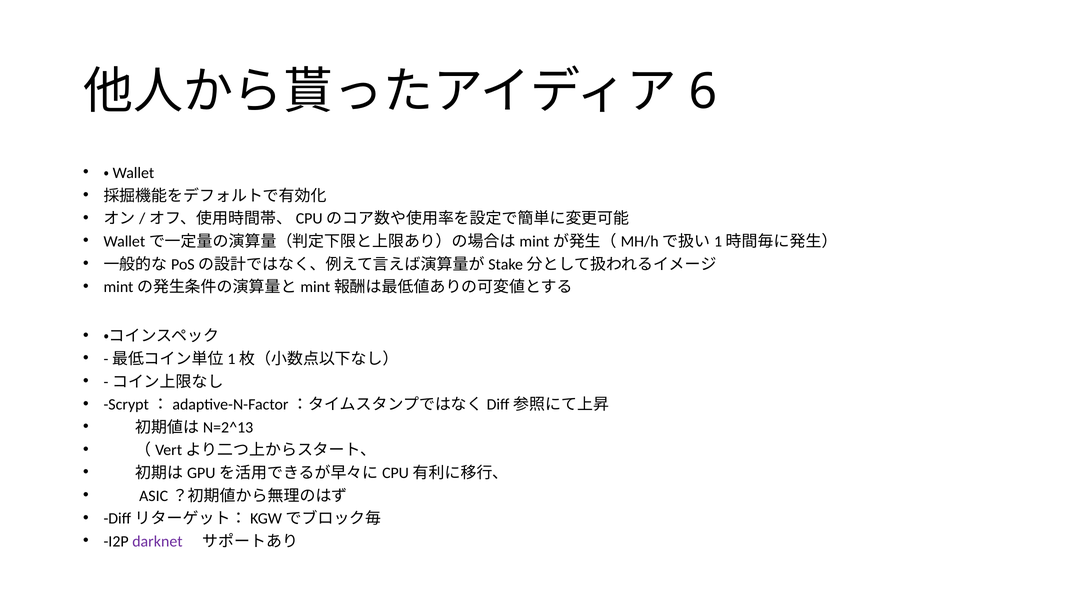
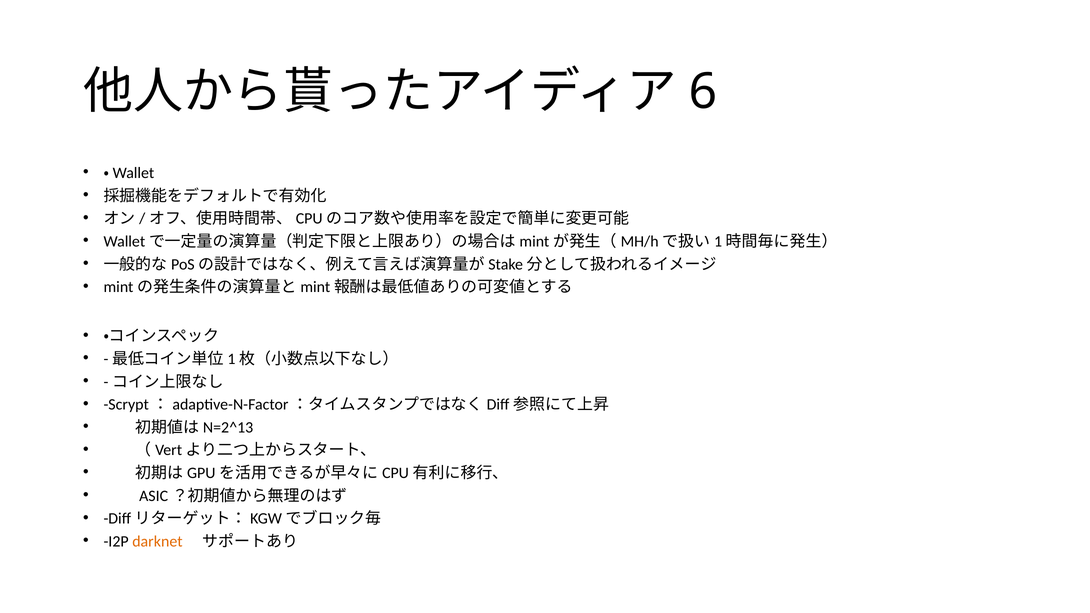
darknet colour: purple -> orange (157, 542)
